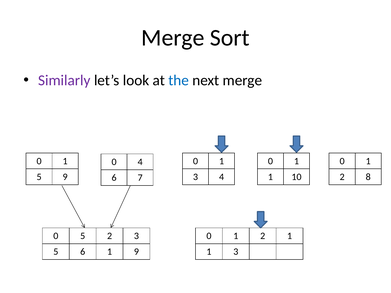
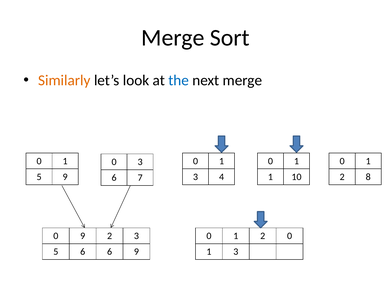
Similarly colour: purple -> orange (64, 81)
0 4: 4 -> 3 (140, 162)
0 5: 5 -> 9 (83, 236)
2 1: 1 -> 0 (290, 236)
6 1: 1 -> 6 (110, 252)
